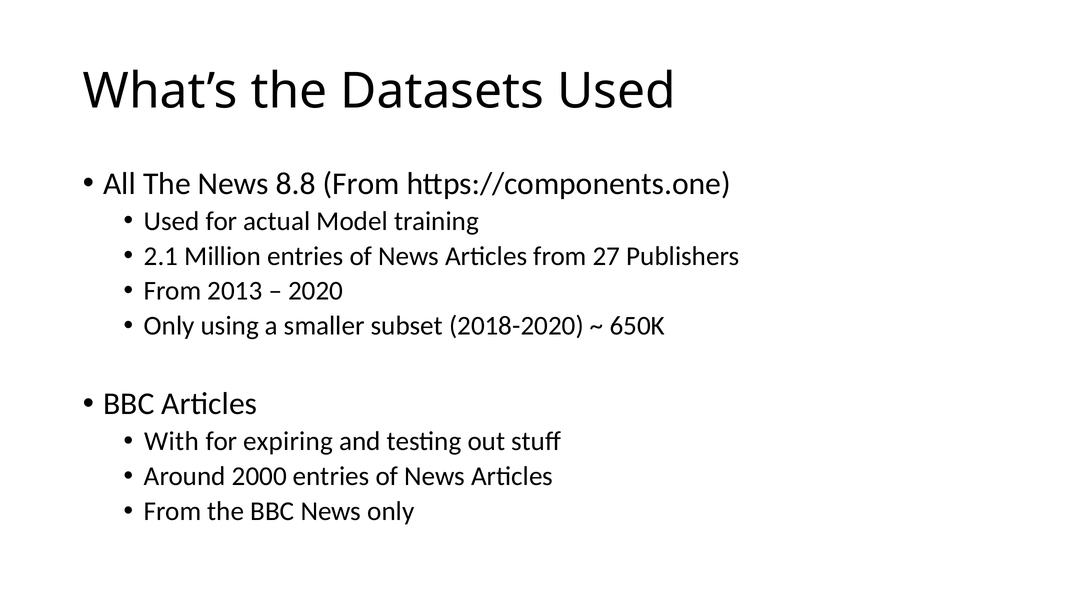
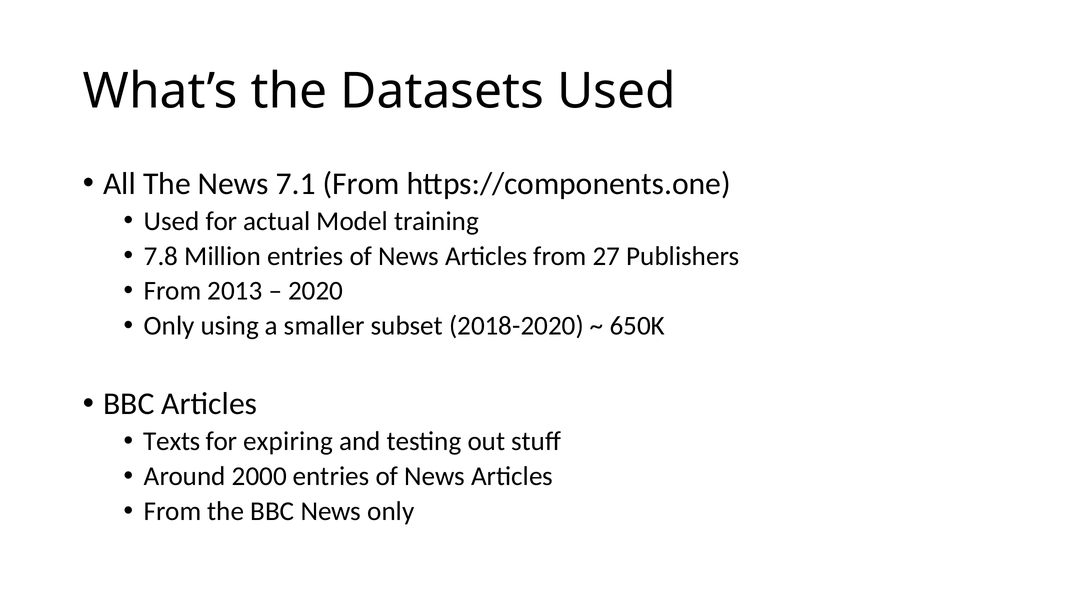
8.8: 8.8 -> 7.1 (296, 184)
2.1: 2.1 -> 7.8 (161, 256)
With: With -> Texts (172, 441)
